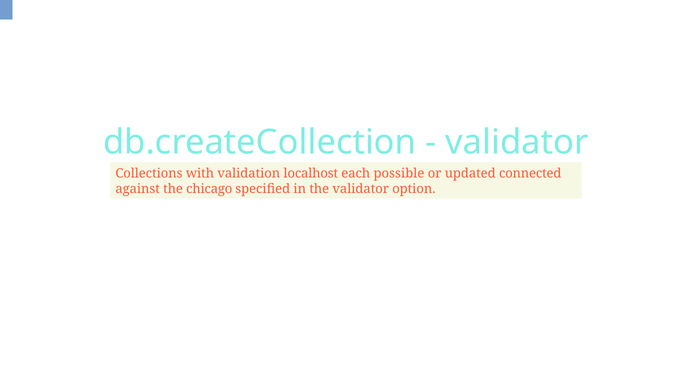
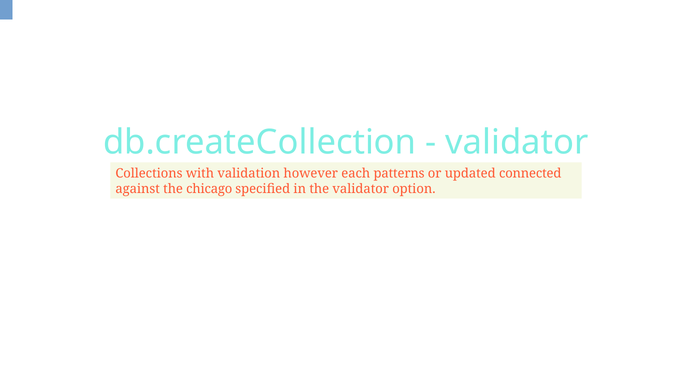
localhost: localhost -> however (311, 174)
possible: possible -> patterns (399, 174)
